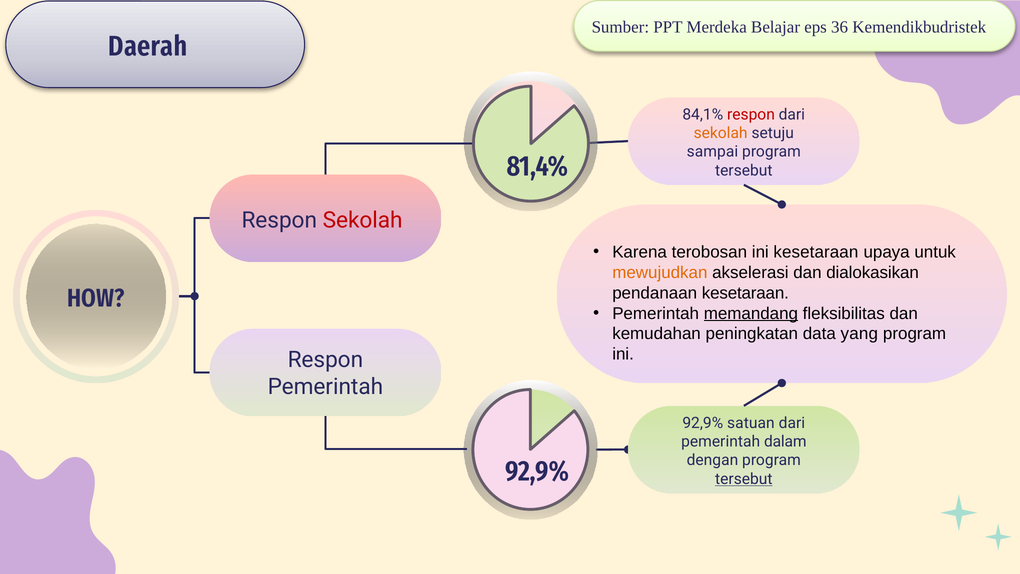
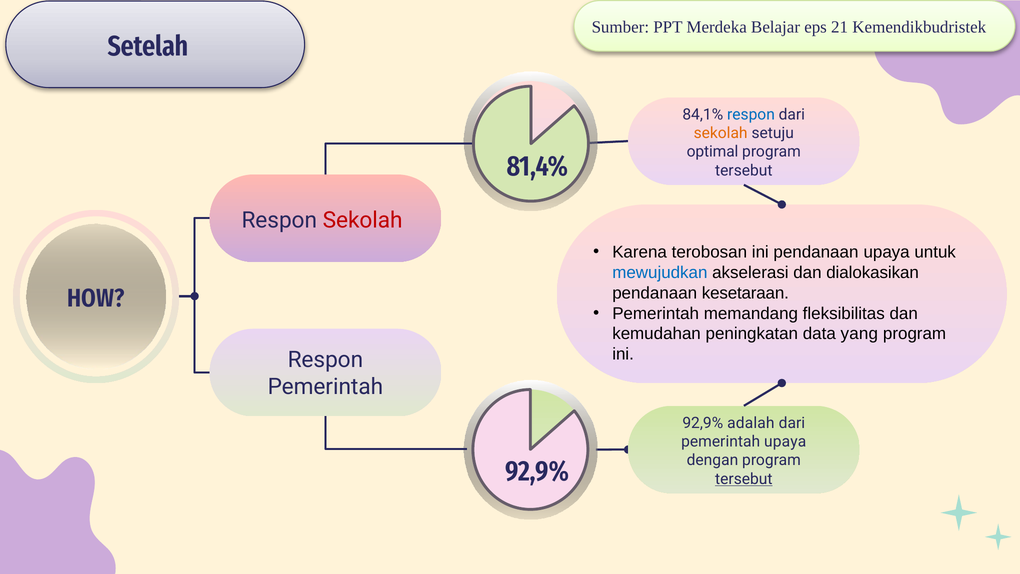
36: 36 -> 21 (840, 27)
Daerah: Daerah -> Setelah (148, 47)
respon colour: red -> blue (751, 114)
sampai: sampai -> optimal (713, 152)
ini kesetaraan: kesetaraan -> pendanaan (816, 252)
mewujudkan colour: orange -> blue (660, 272)
memandang underline: present -> none (751, 313)
satuan: satuan -> adalah (751, 423)
pemerintah dalam: dalam -> upaya (785, 441)
